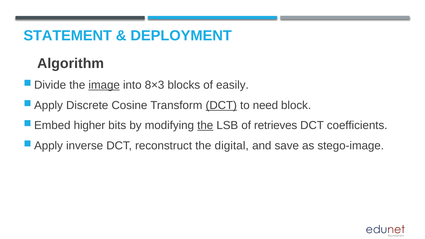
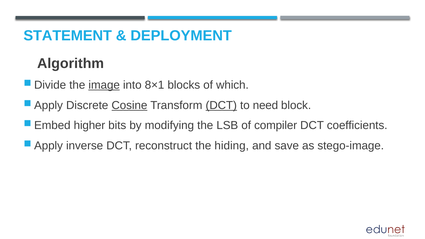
8×3: 8×3 -> 8×1 (155, 85)
easily: easily -> which (232, 85)
Cosine underline: none -> present (129, 105)
the underline: present -> none (205, 126)
retrieves: retrieves -> compiler (276, 126)
digital: digital -> hiding (232, 146)
